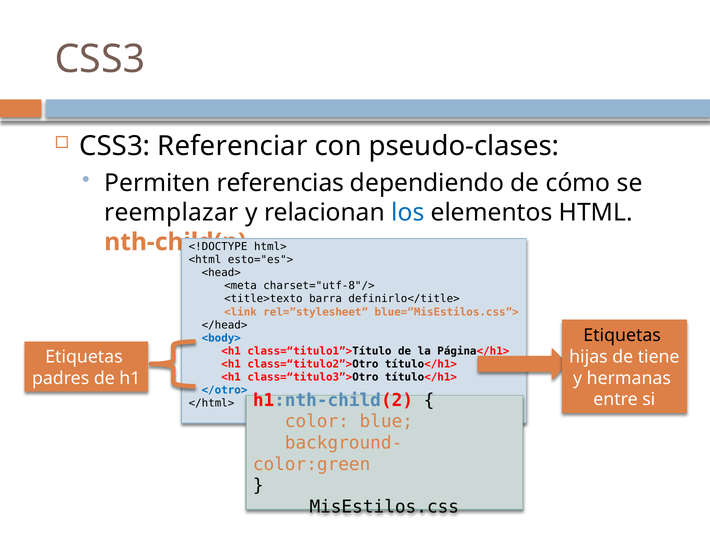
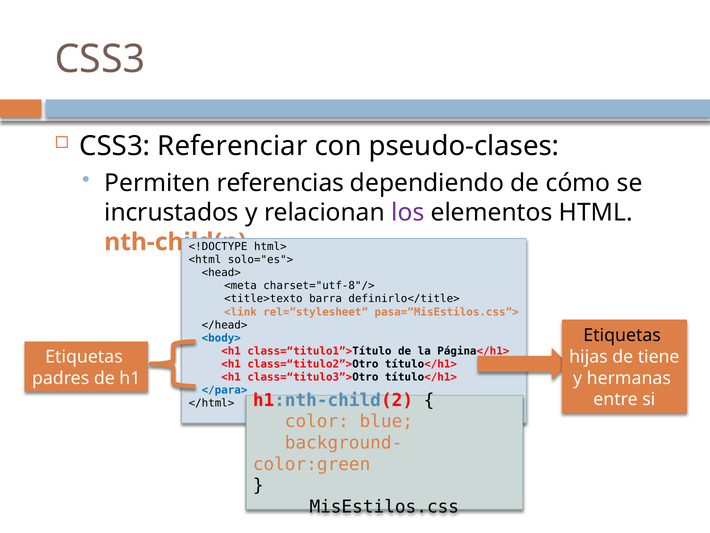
reemplazar: reemplazar -> incrustados (172, 212)
los colour: blue -> purple (408, 212)
esto="es">: esto="es"> -> solo="es"> (261, 260)
blue=”MisEstilos.css”>: blue=”MisEstilos.css”> -> pasa=”MisEstilos.css”> (447, 312)
</otro>: </otro> -> </para> (225, 390)
